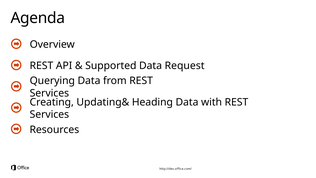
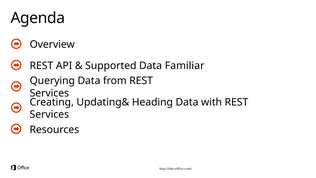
Request: Request -> Familiar (185, 66)
